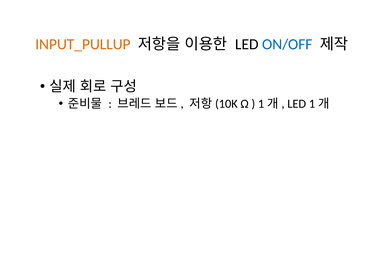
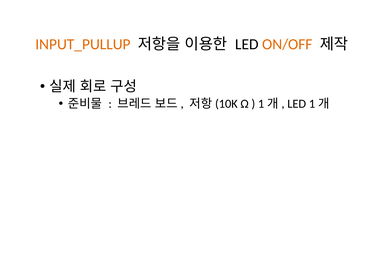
ON/OFF colour: blue -> orange (287, 44)
